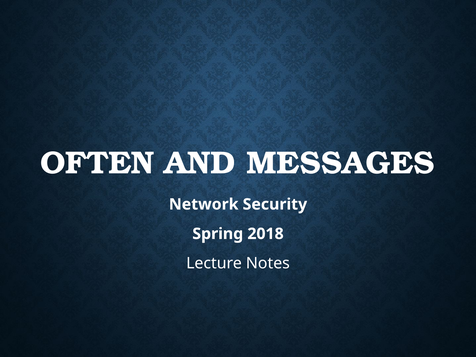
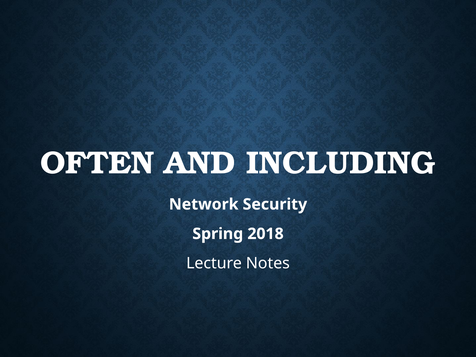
MESSAGES: MESSAGES -> INCLUDING (341, 163)
